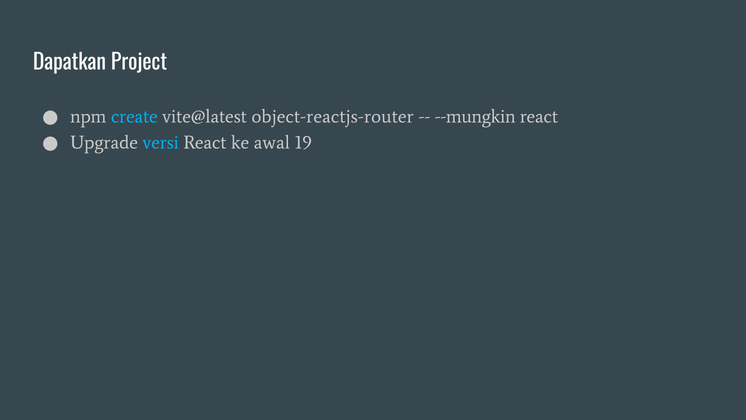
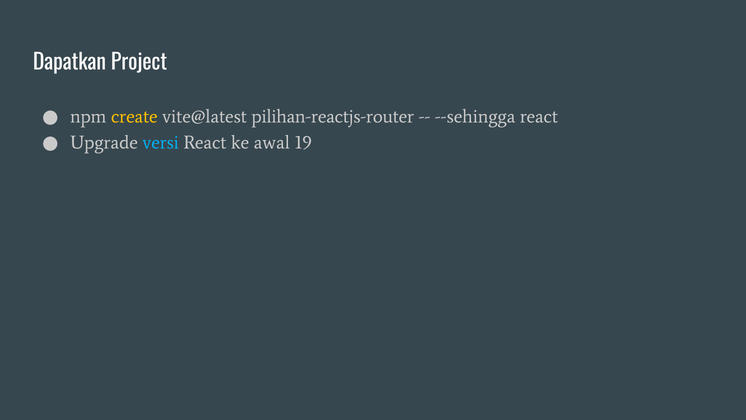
create colour: light blue -> yellow (134, 116)
object-reactjs-router: object-reactjs-router -> pilihan-reactjs-router (333, 116)
--mungkin: --mungkin -> --sehingga (475, 116)
